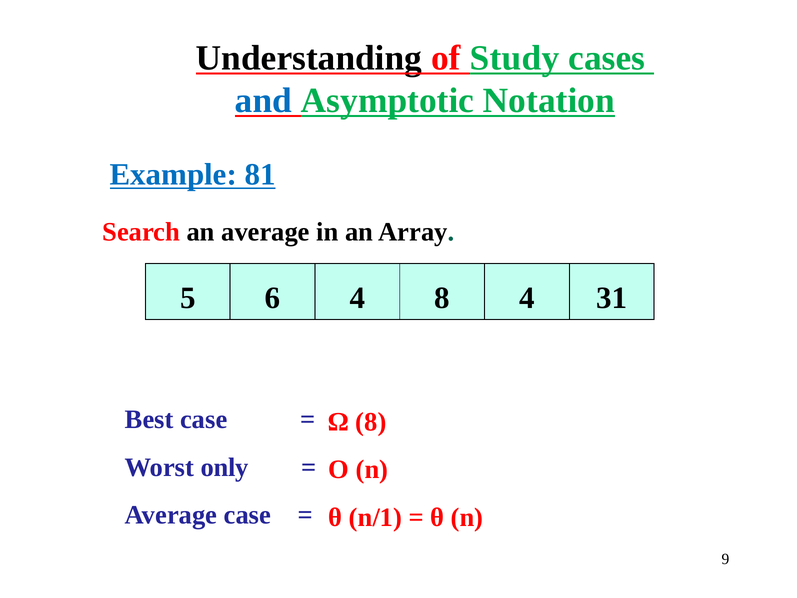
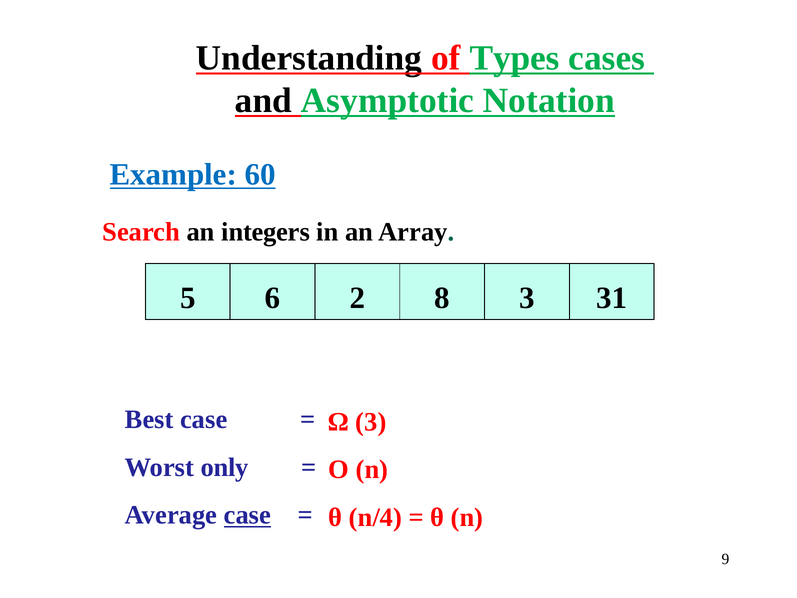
Study: Study -> Types (515, 58)
and colour: blue -> black (263, 100)
81: 81 -> 60 (260, 175)
average: average -> integers (266, 232)
6 4: 4 -> 2 (357, 298)
8 4: 4 -> 3 (527, 298)
Ω 8: 8 -> 3 (371, 422)
case underline: none -> present (247, 515)
n/1: n/1 -> n/4 (375, 517)
